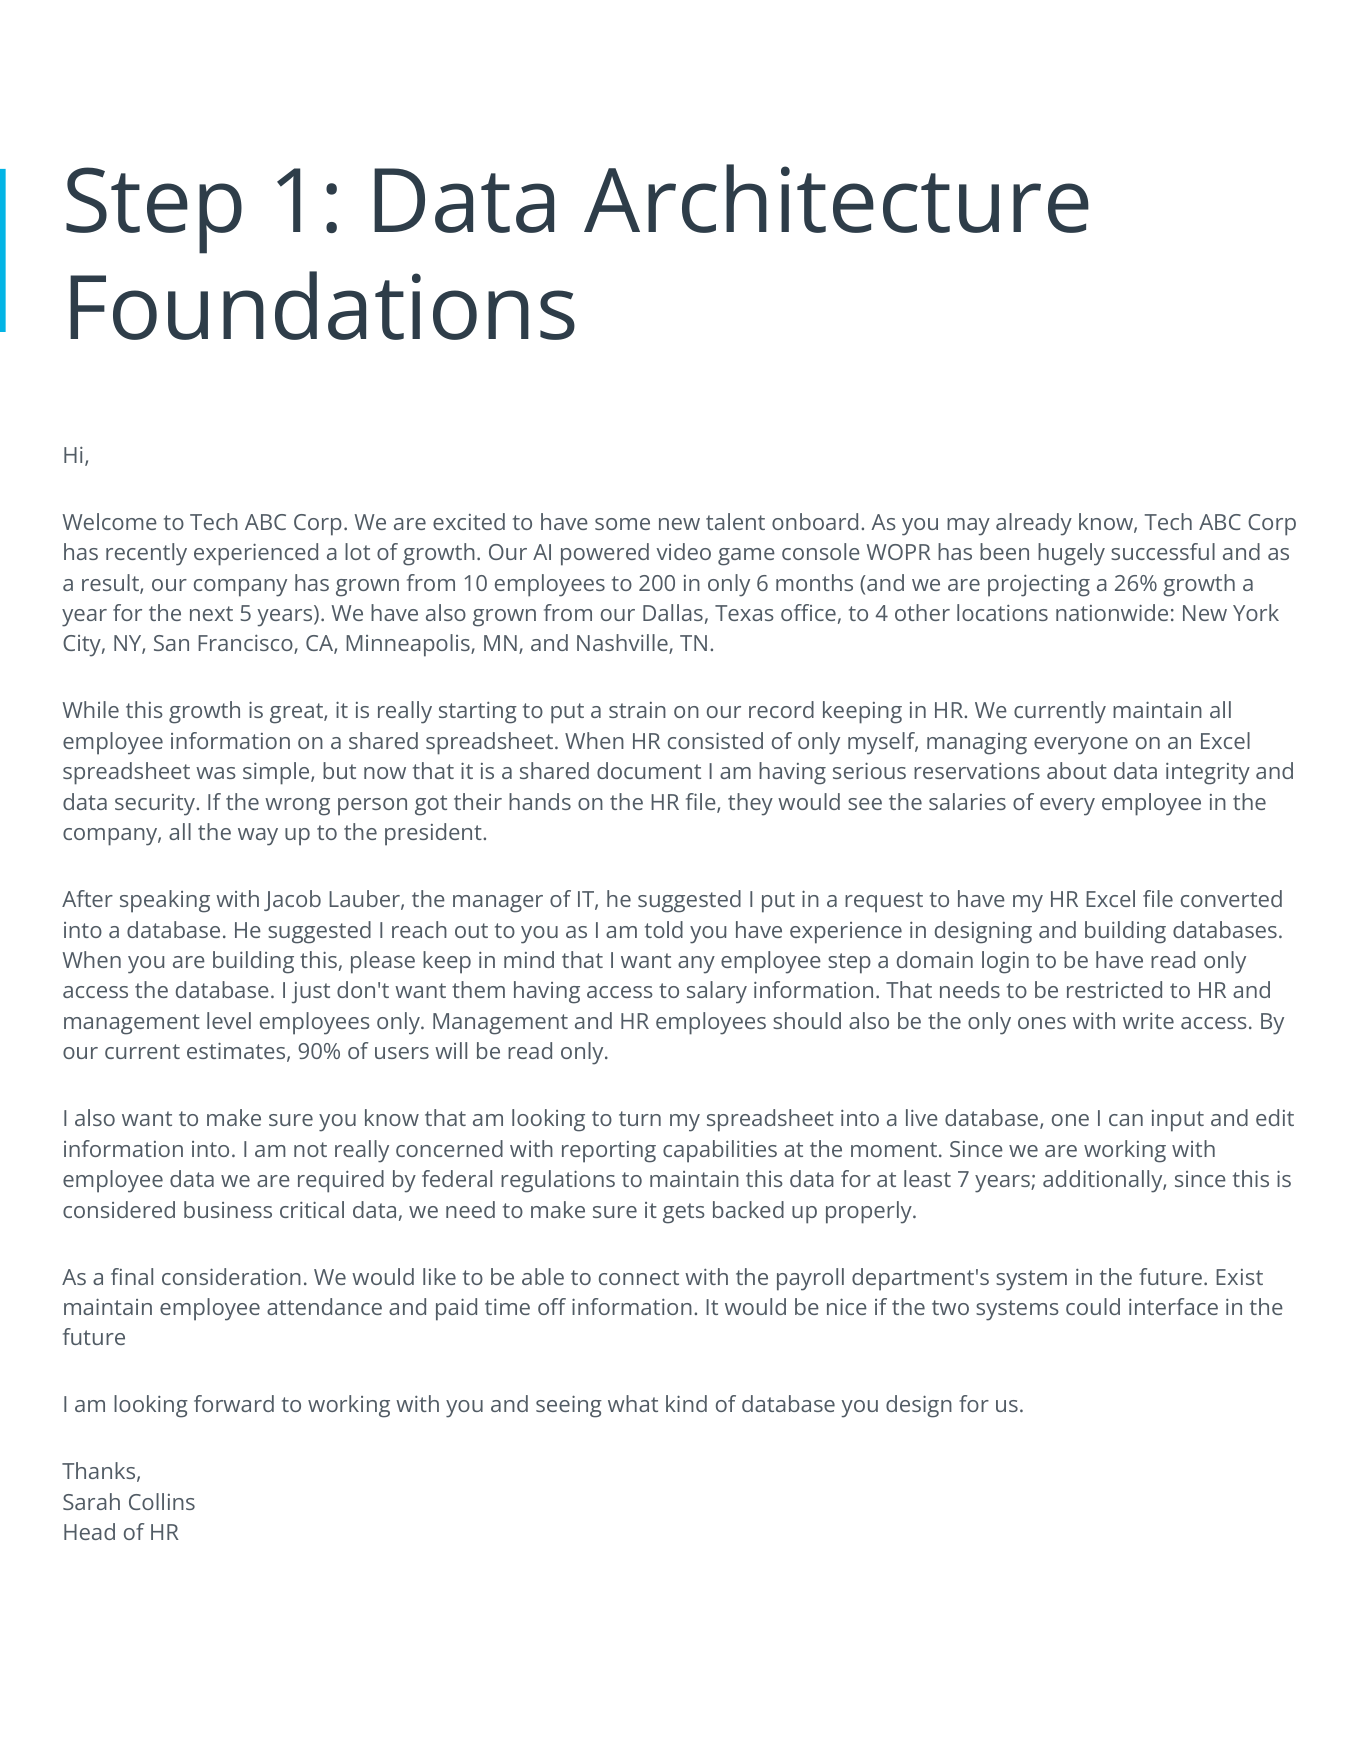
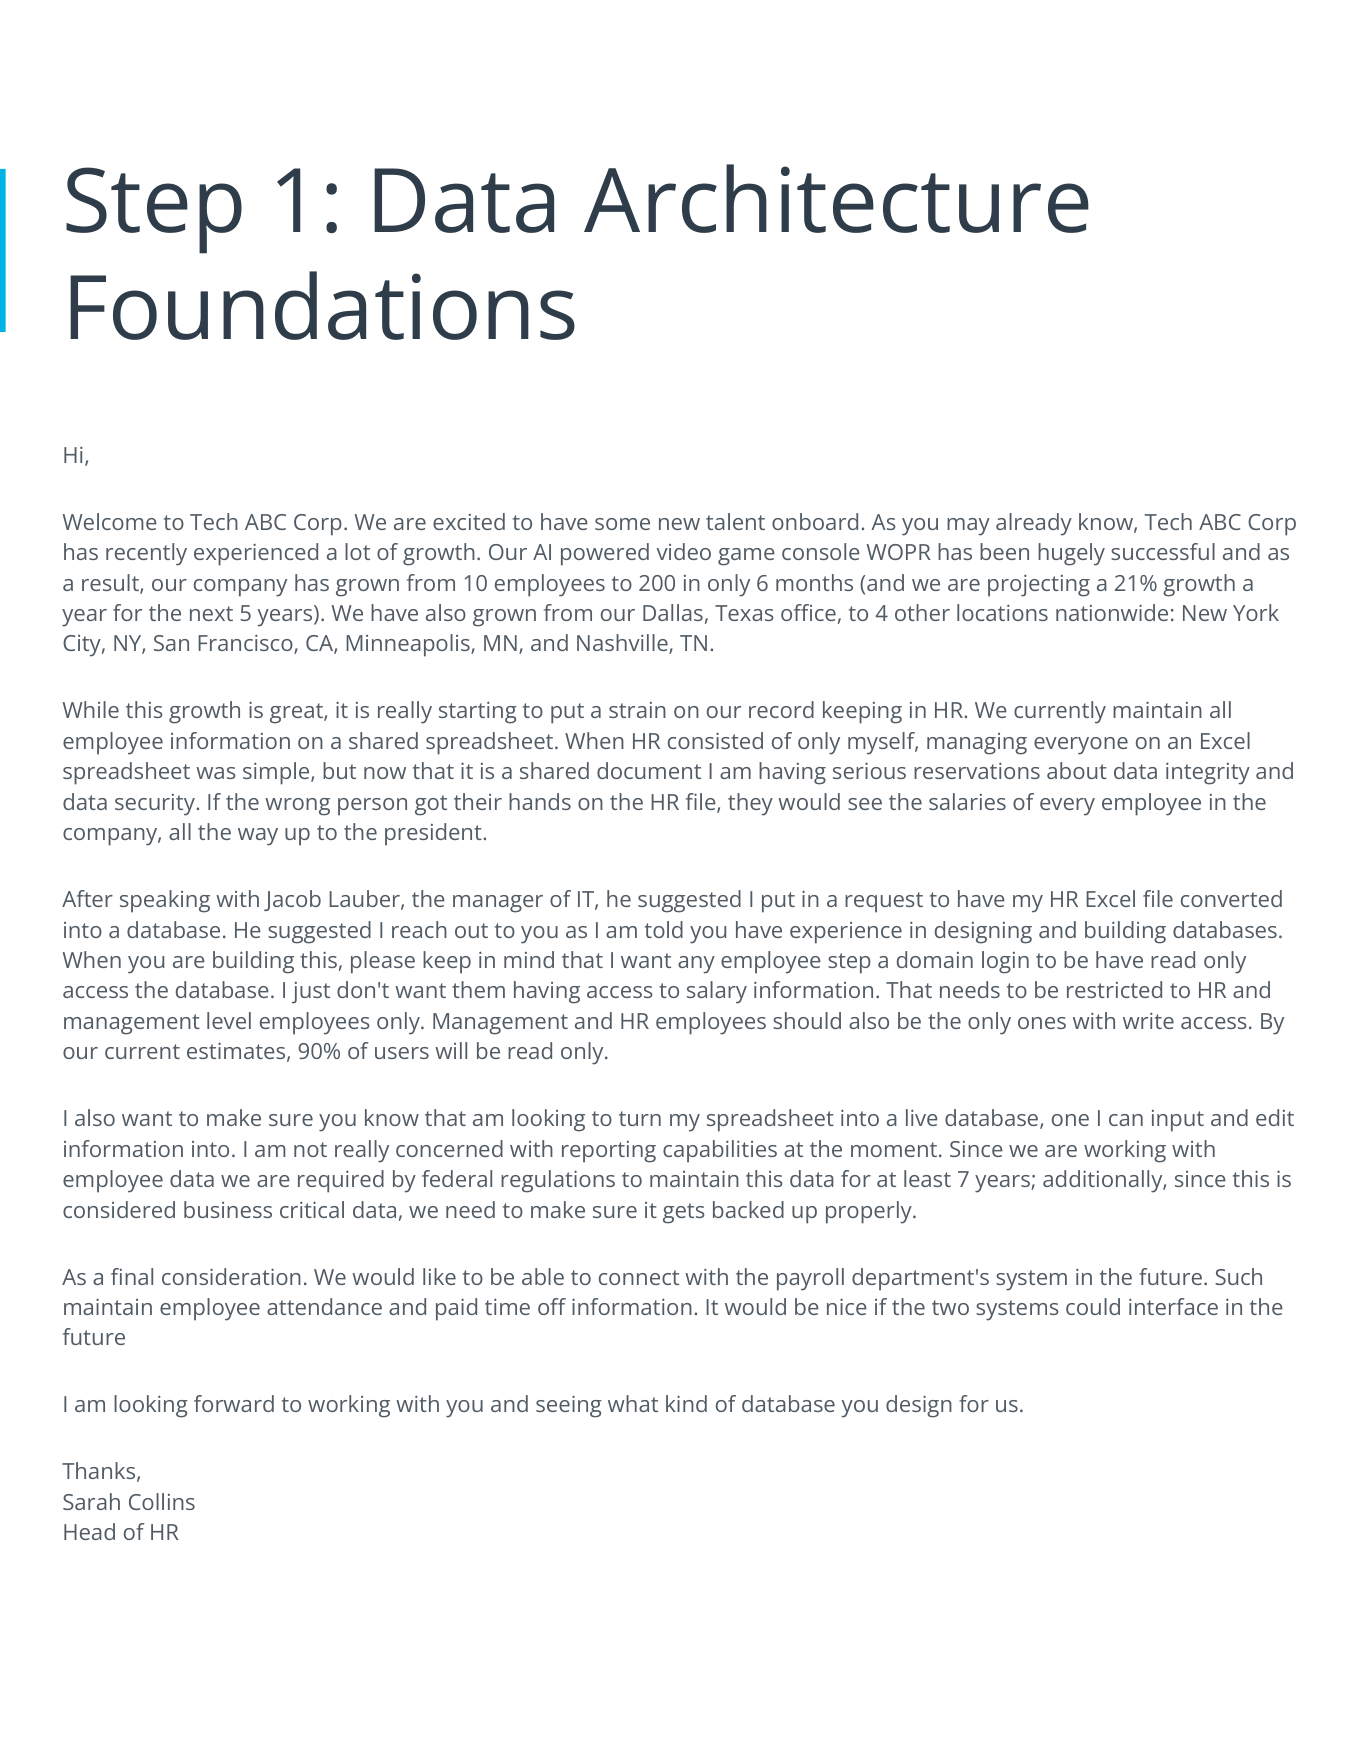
26%: 26% -> 21% (1136, 584)
Exist: Exist -> Such (1239, 1278)
